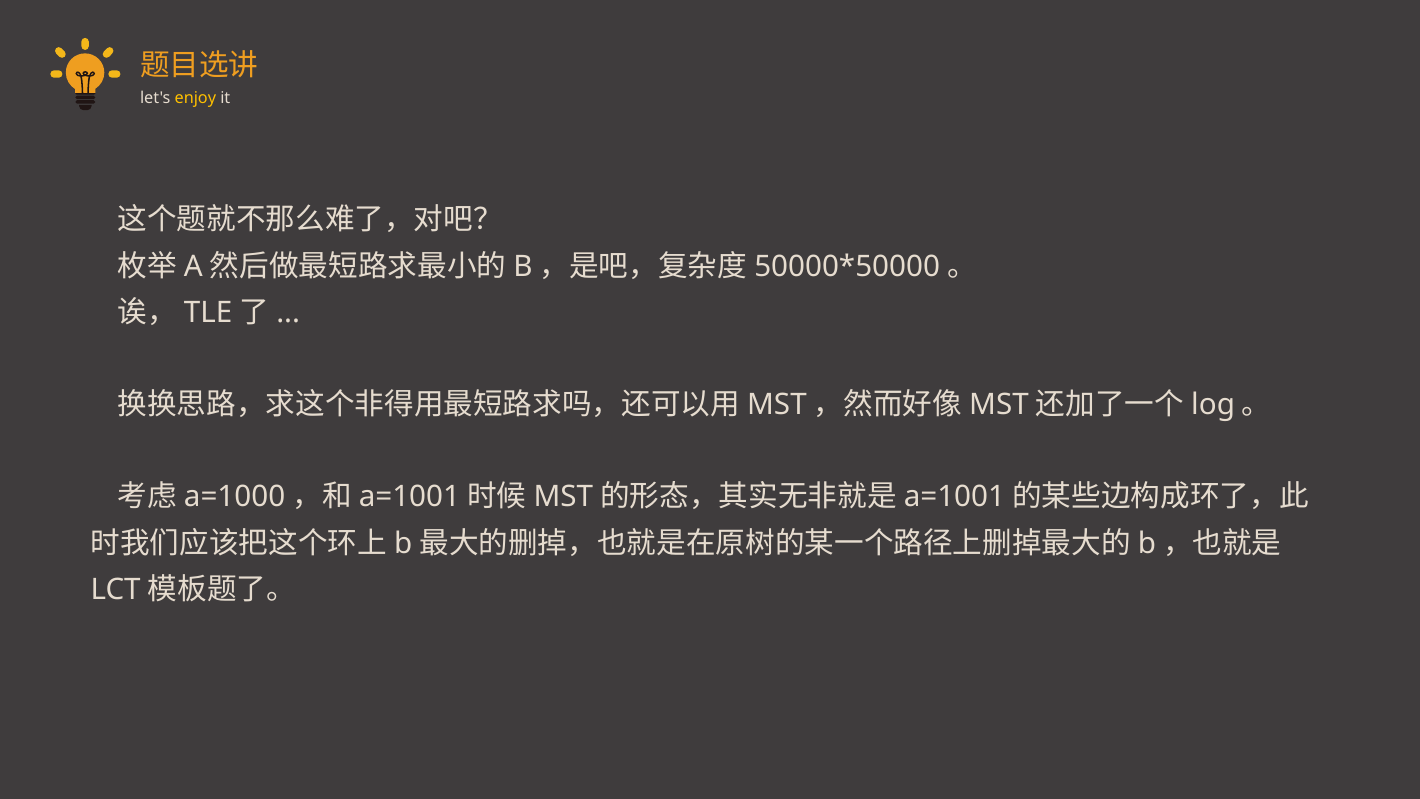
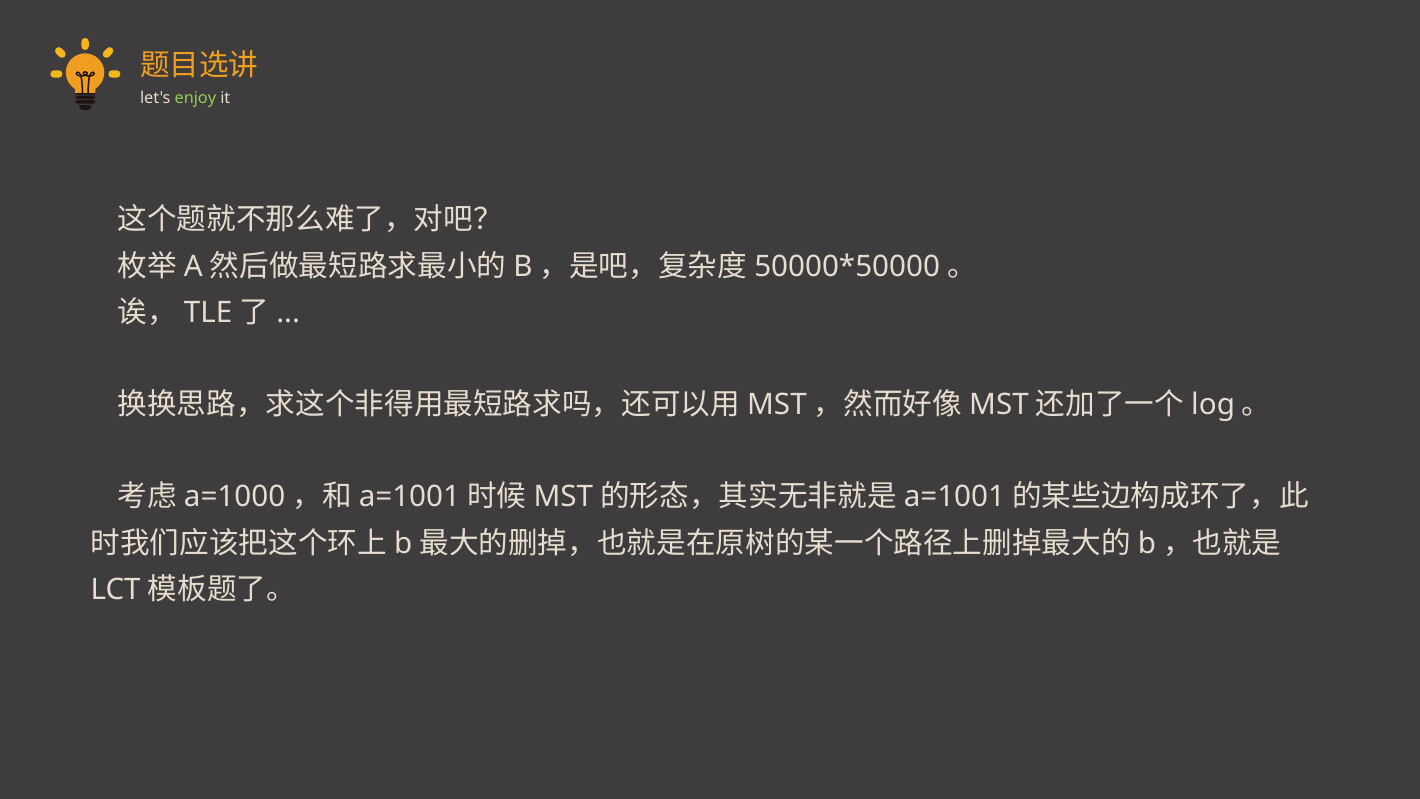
enjoy colour: yellow -> light green (195, 98)
